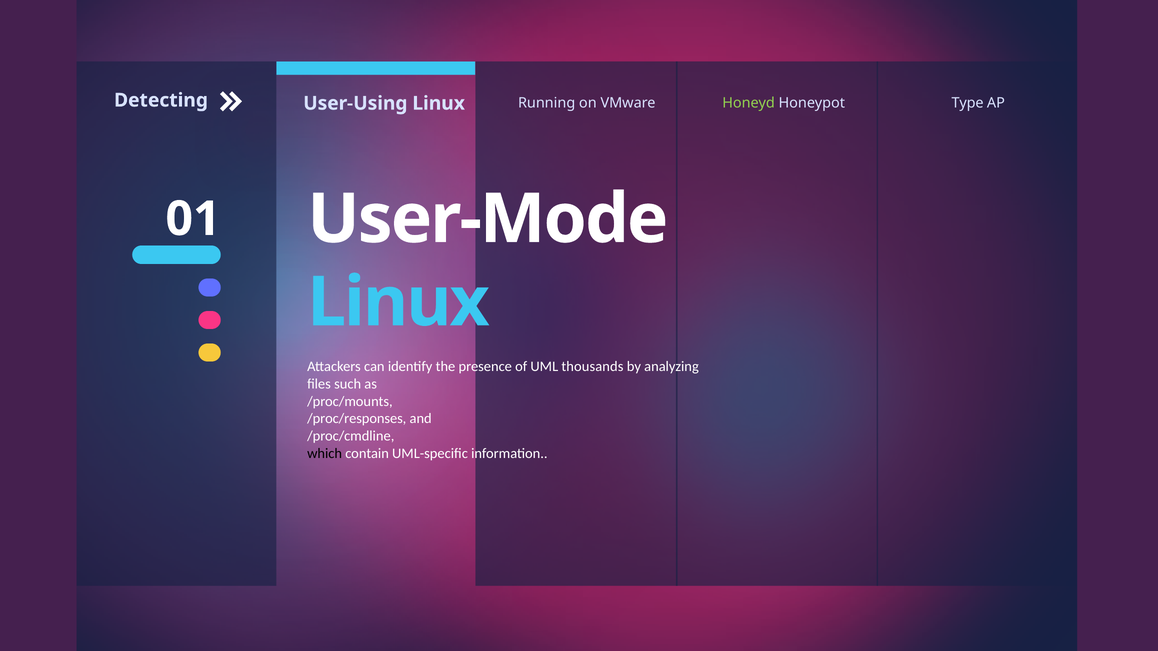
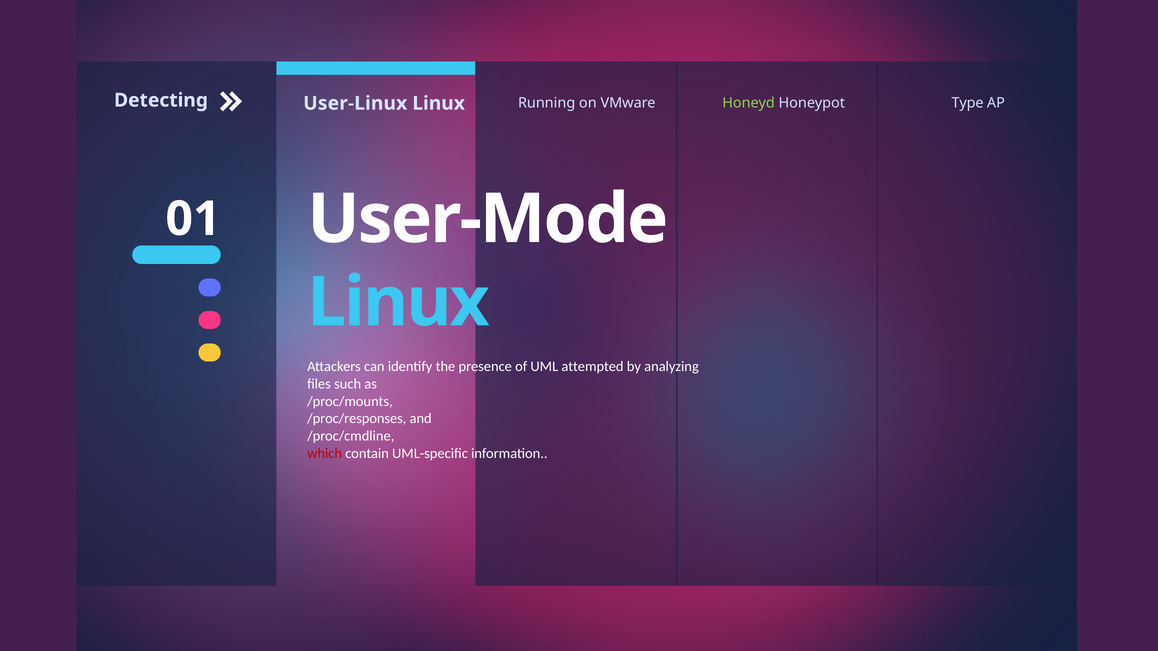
User-Using: User-Using -> User-Linux (355, 103)
thousands: thousands -> attempted (592, 367)
which colour: black -> red (325, 454)
